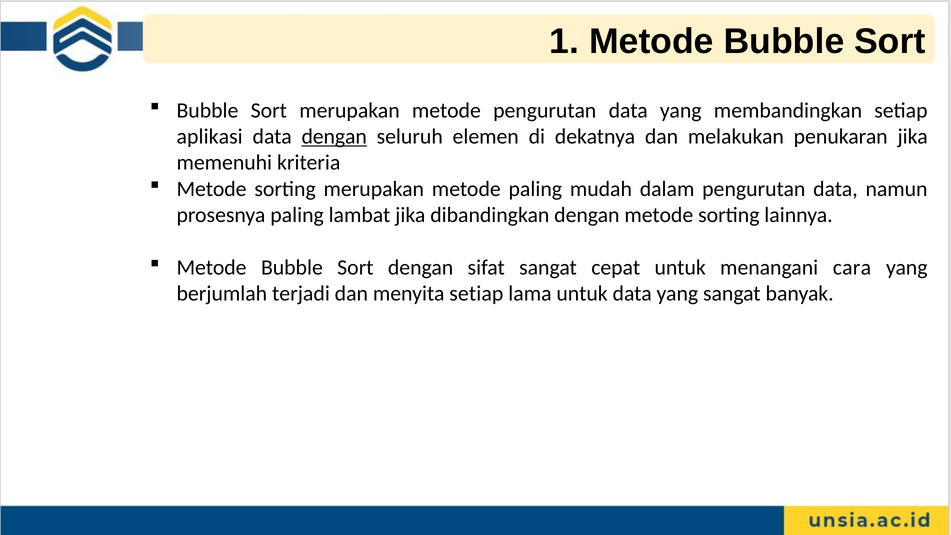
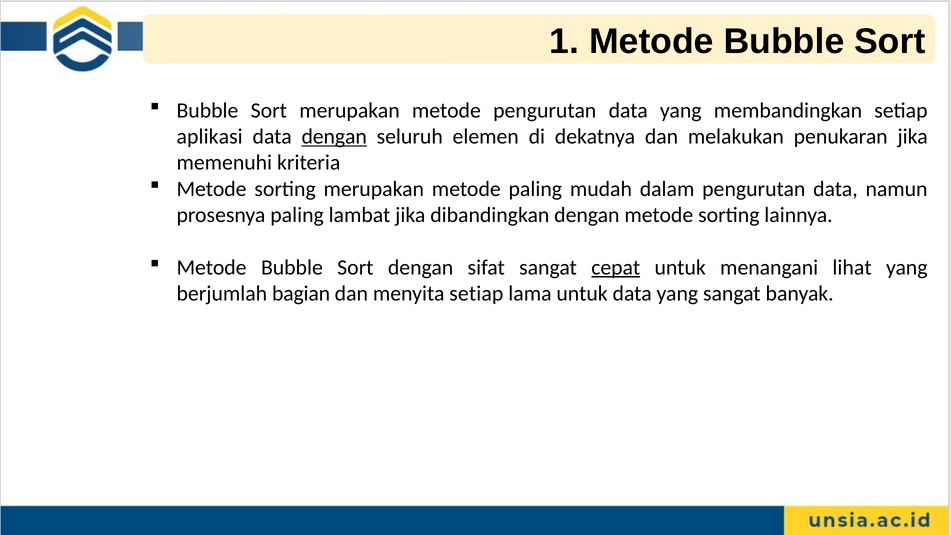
cepat underline: none -> present (616, 267)
cara: cara -> lihat (852, 267)
terjadi: terjadi -> bagian (301, 293)
